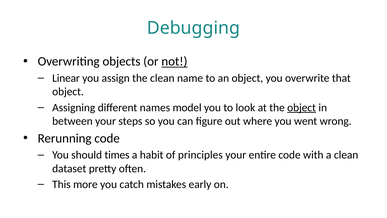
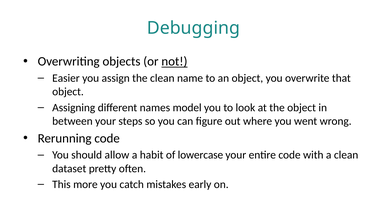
Linear: Linear -> Easier (66, 78)
object underline: present -> none (302, 107)
times: times -> allow (117, 155)
principles: principles -> lowercase (200, 155)
